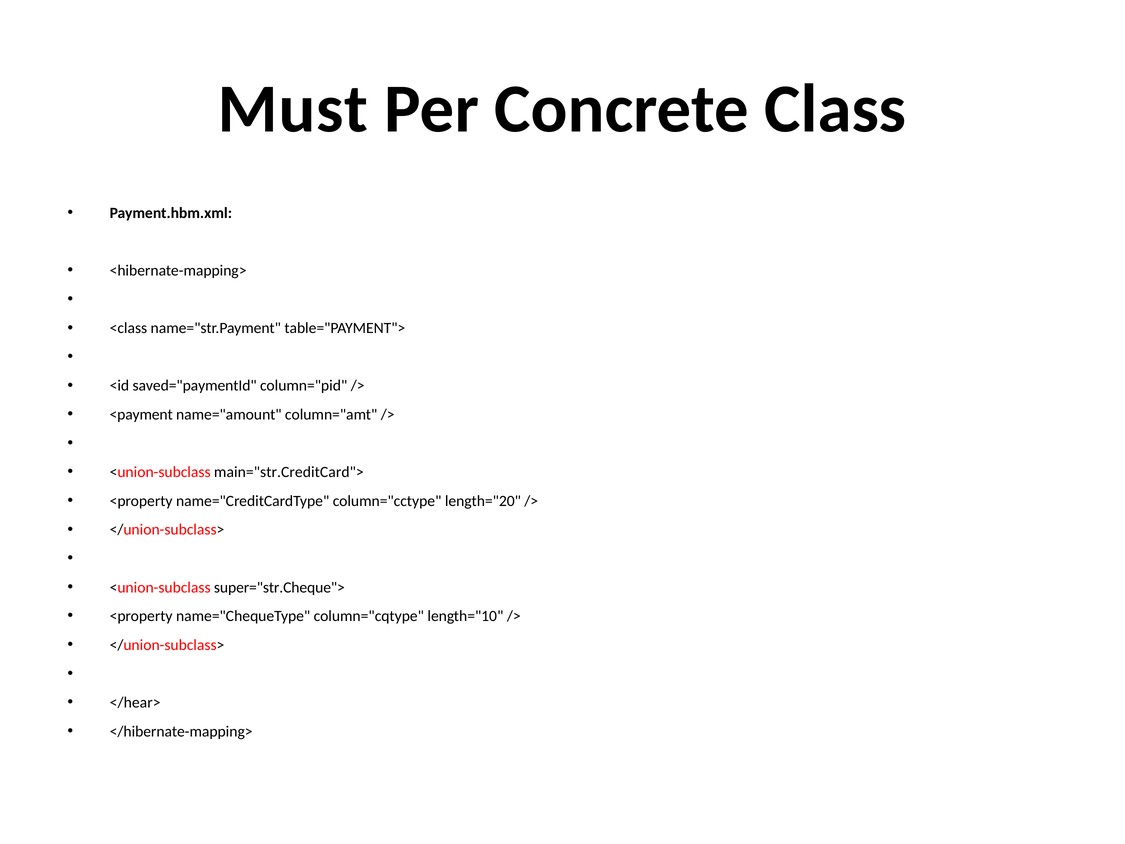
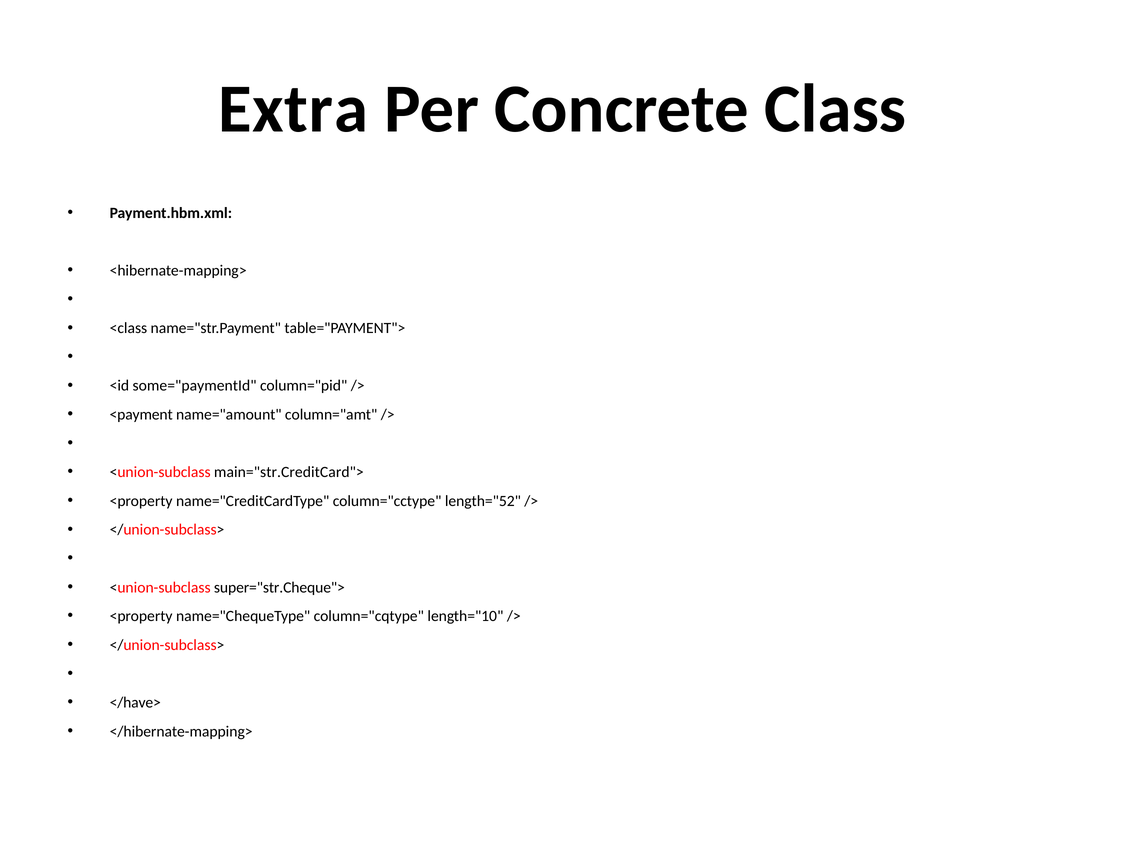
Must: Must -> Extra (293, 109)
saved="paymentId: saved="paymentId -> some="paymentId (195, 386)
length="20: length="20 -> length="52 (483, 501)
</hear>: </hear> -> </have> (135, 702)
